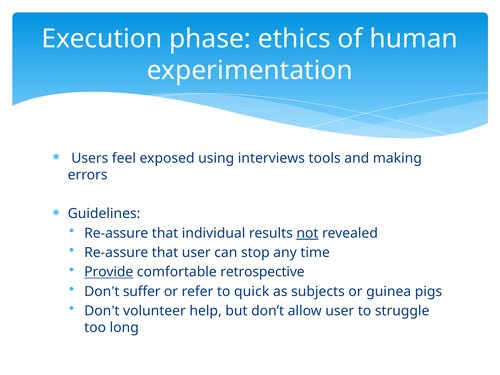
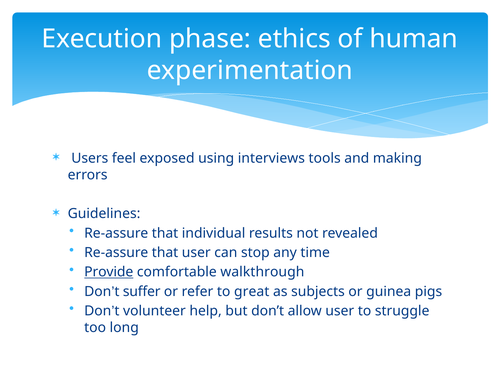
not underline: present -> none (307, 233)
retrospective: retrospective -> walkthrough (262, 272)
quick: quick -> great (252, 291)
